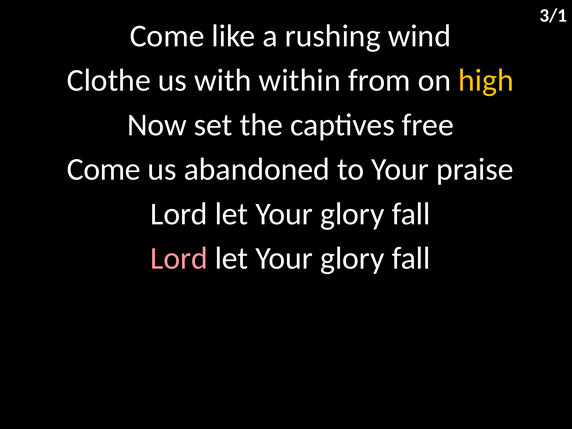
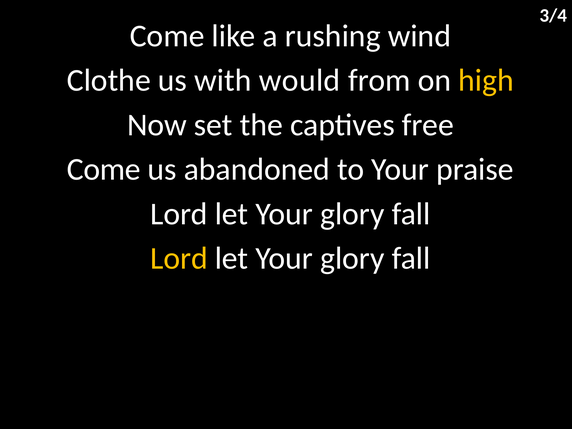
3/1: 3/1 -> 3/4 (553, 16)
within: within -> would (300, 80)
Lord colour: pink -> yellow (179, 258)
